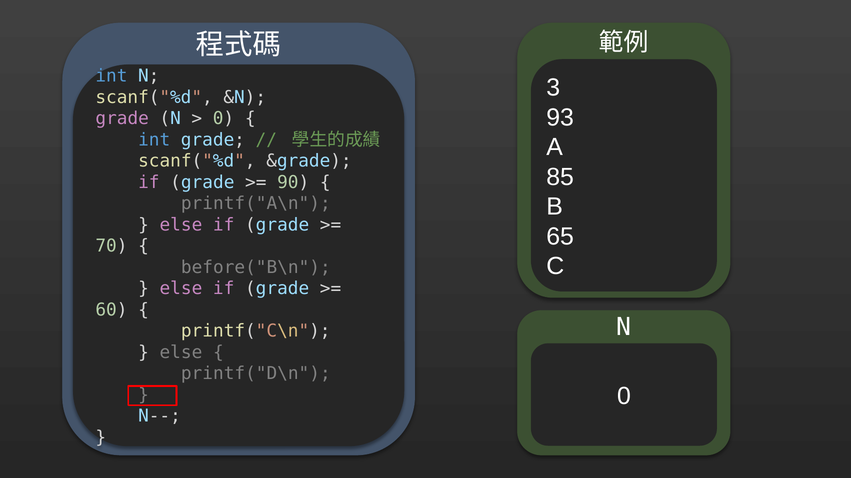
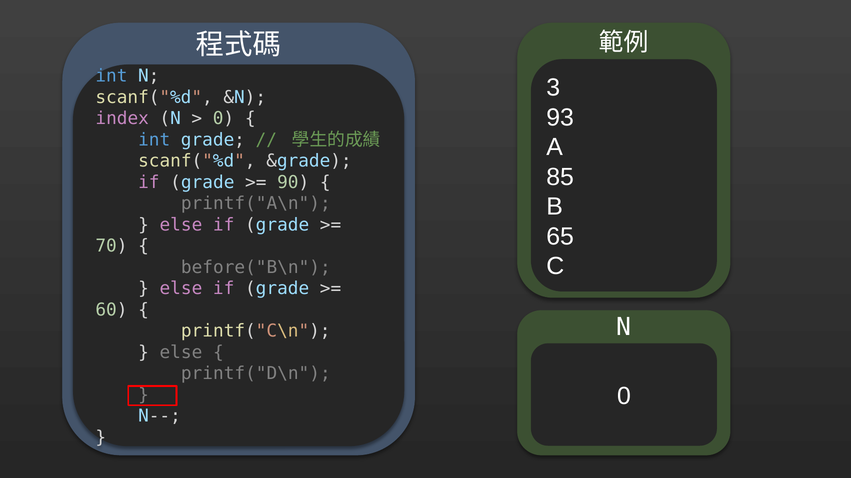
grade: grade -> index (122, 119)
